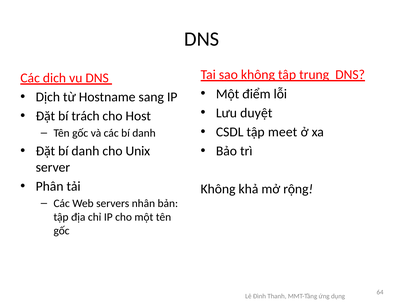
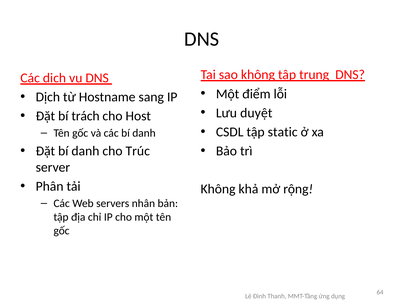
meet: meet -> static (283, 132)
Unix: Unix -> Trúc (138, 151)
